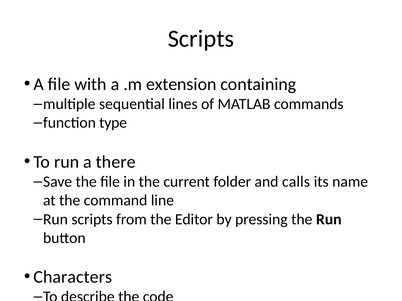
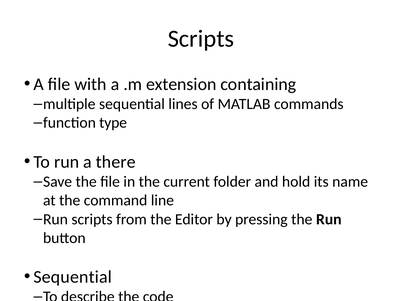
calls: calls -> hold (296, 182)
Characters: Characters -> Sequential (73, 277)
